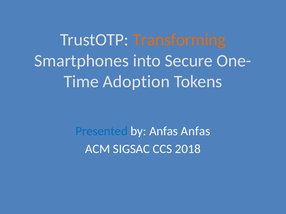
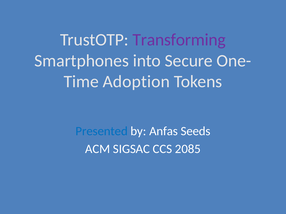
Transforming colour: orange -> purple (179, 40)
Anfas Anfas: Anfas -> Seeds (196, 132)
2018: 2018 -> 2085 (188, 149)
